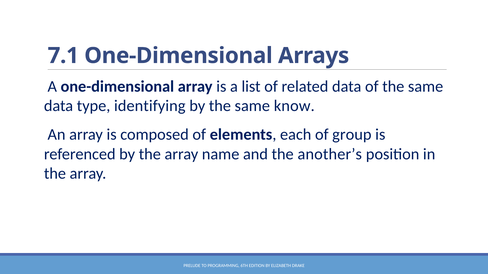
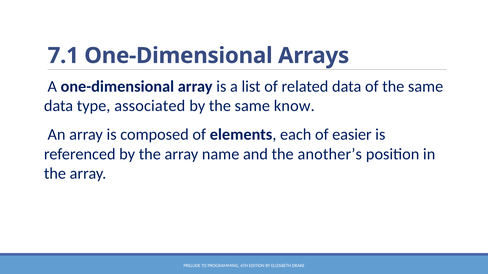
identifying: identifying -> associated (150, 106)
group: group -> easier (352, 135)
